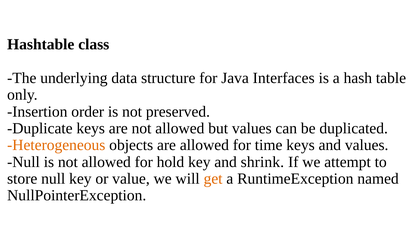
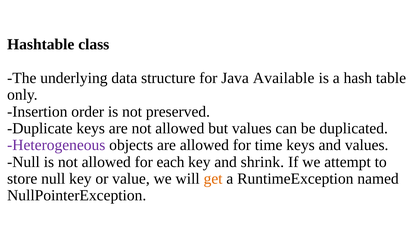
Interfaces: Interfaces -> Available (284, 78)
Heterogeneous colour: orange -> purple (56, 145)
hold: hold -> each (171, 162)
